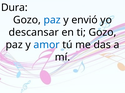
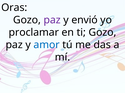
Dura: Dura -> Oras (14, 8)
paz colour: blue -> purple (52, 20)
descansar: descansar -> proclamar (34, 33)
